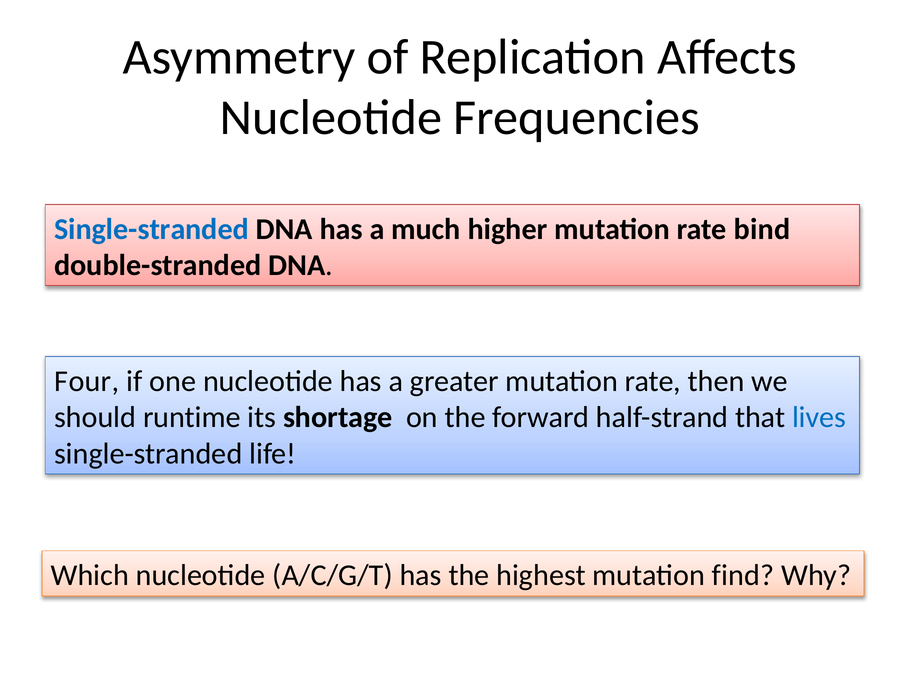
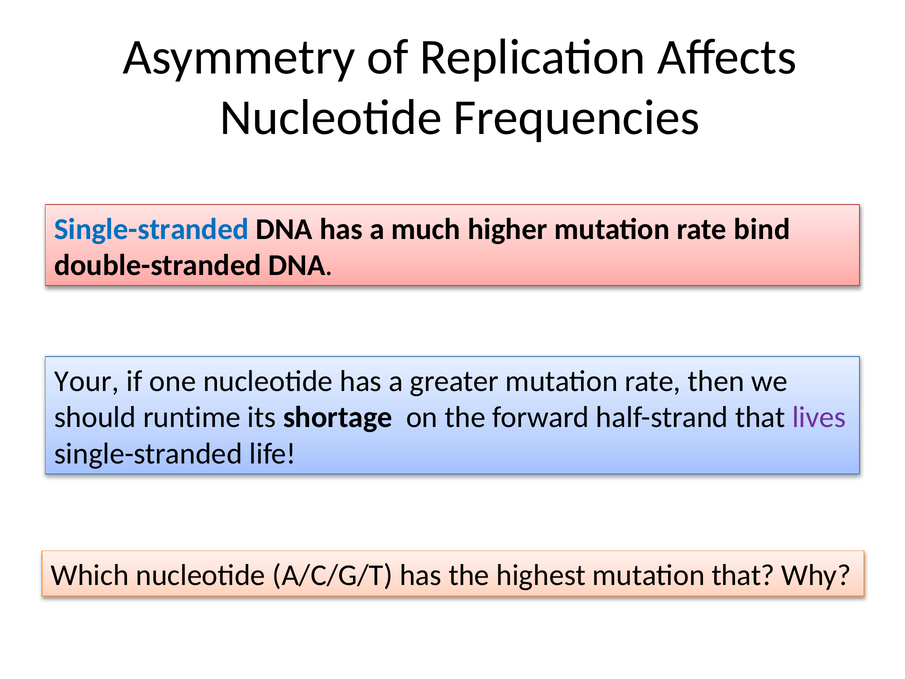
Four: Four -> Your (87, 381)
lives colour: blue -> purple (819, 417)
mutation find: find -> that (743, 575)
